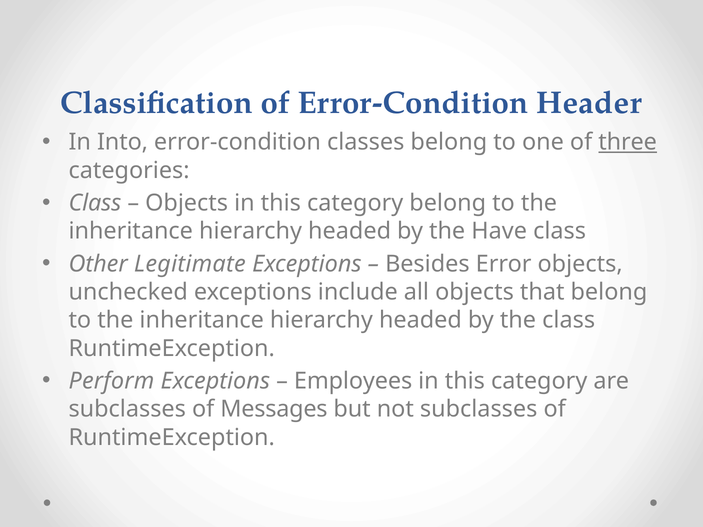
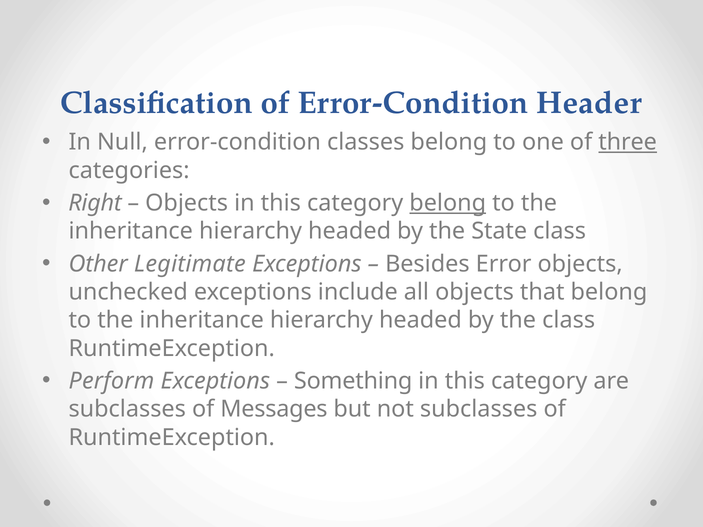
Into: Into -> Null (122, 142)
Class: Class -> Right (95, 203)
belong underline: none -> present (448, 203)
Have: Have -> State (499, 231)
Employees: Employees -> Something (353, 381)
